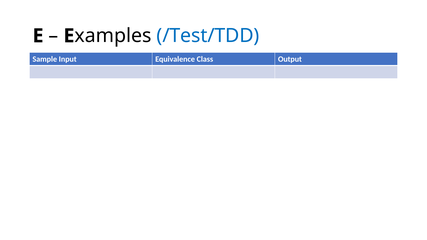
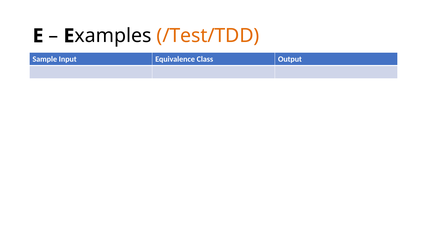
/Test/TDD colour: blue -> orange (208, 36)
